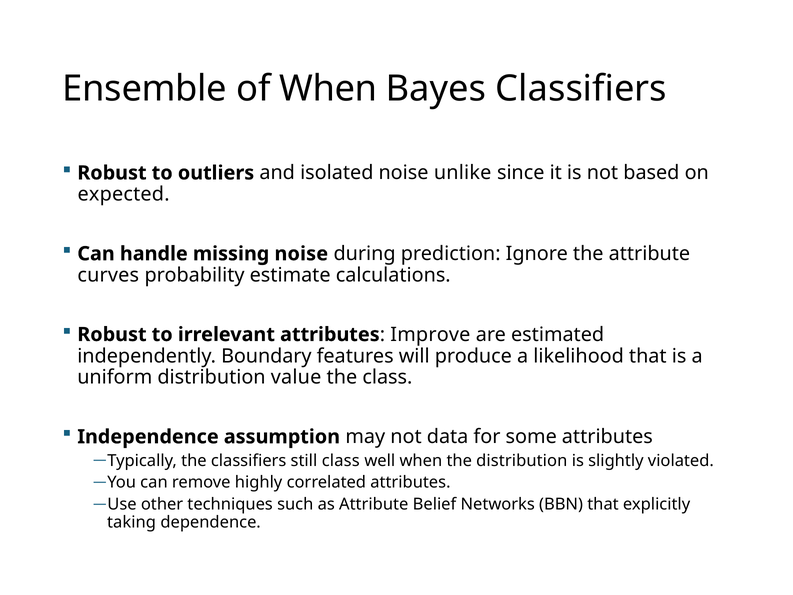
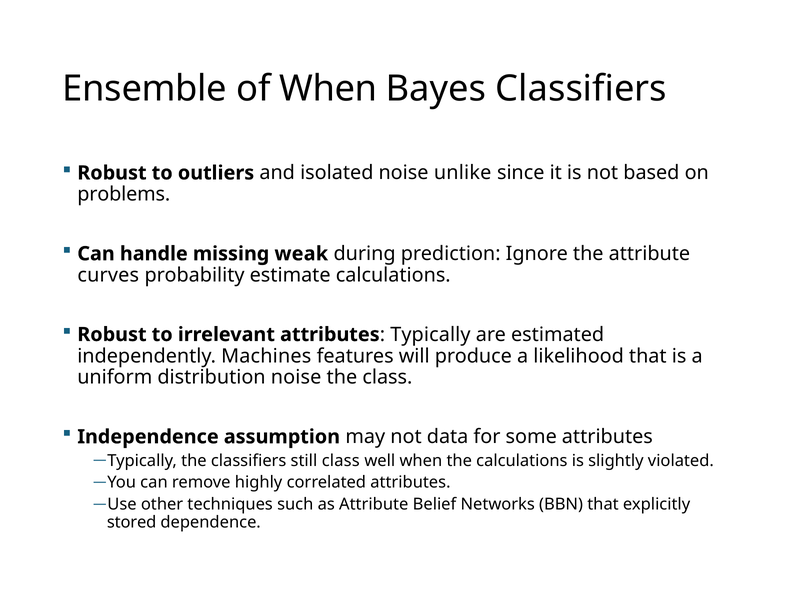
expected: expected -> problems (124, 194)
missing noise: noise -> weak (301, 254)
Improve: Improve -> Typically (430, 334)
Boundary: Boundary -> Machines (266, 356)
distribution value: value -> noise (296, 377)
the distribution: distribution -> calculations (522, 460)
taking: taking -> stored (132, 522)
